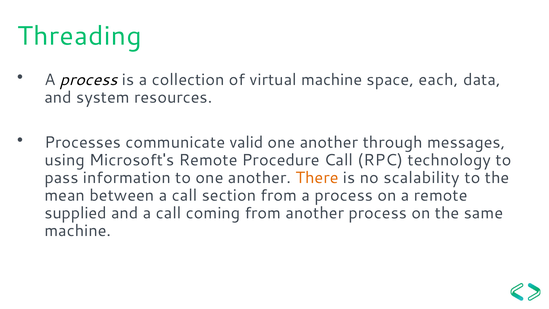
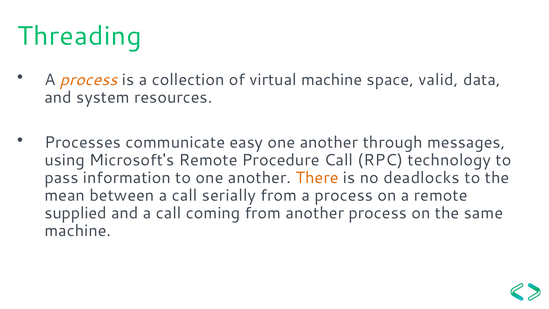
process colour: black -> orange (89, 80)
each: each -> valid (439, 80)
valid: valid -> easy (246, 142)
scalability: scalability -> deadlocks (422, 178)
section: section -> serially (229, 195)
